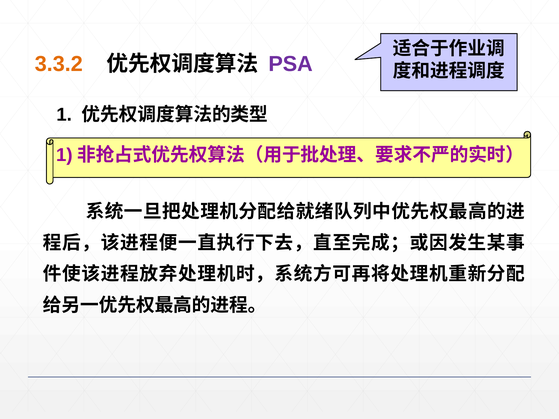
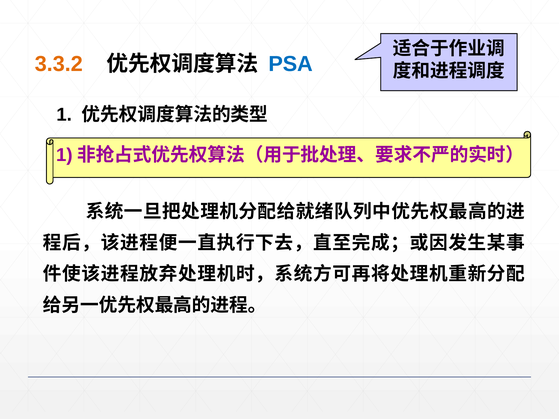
PSA colour: purple -> blue (291, 64)
